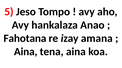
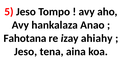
amana: amana -> ahiahy (97, 39)
Aina: Aina -> Jeso (26, 52)
